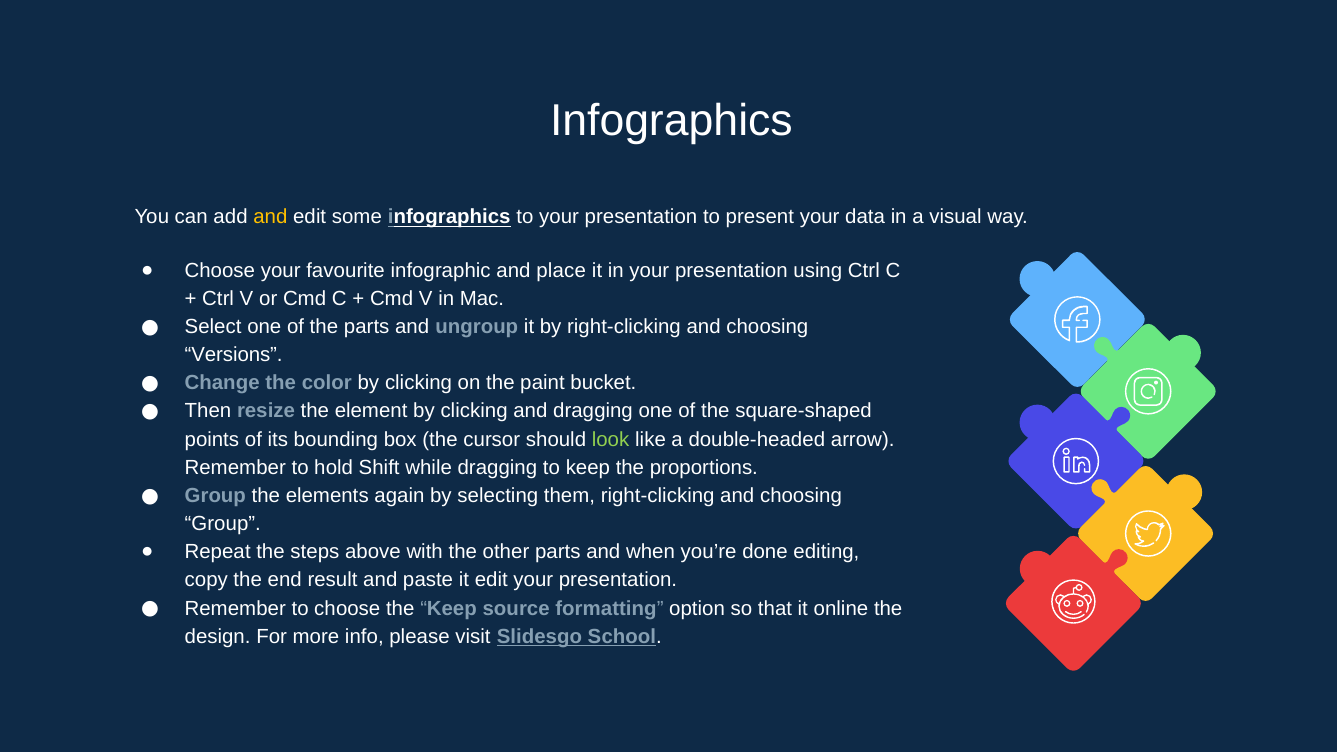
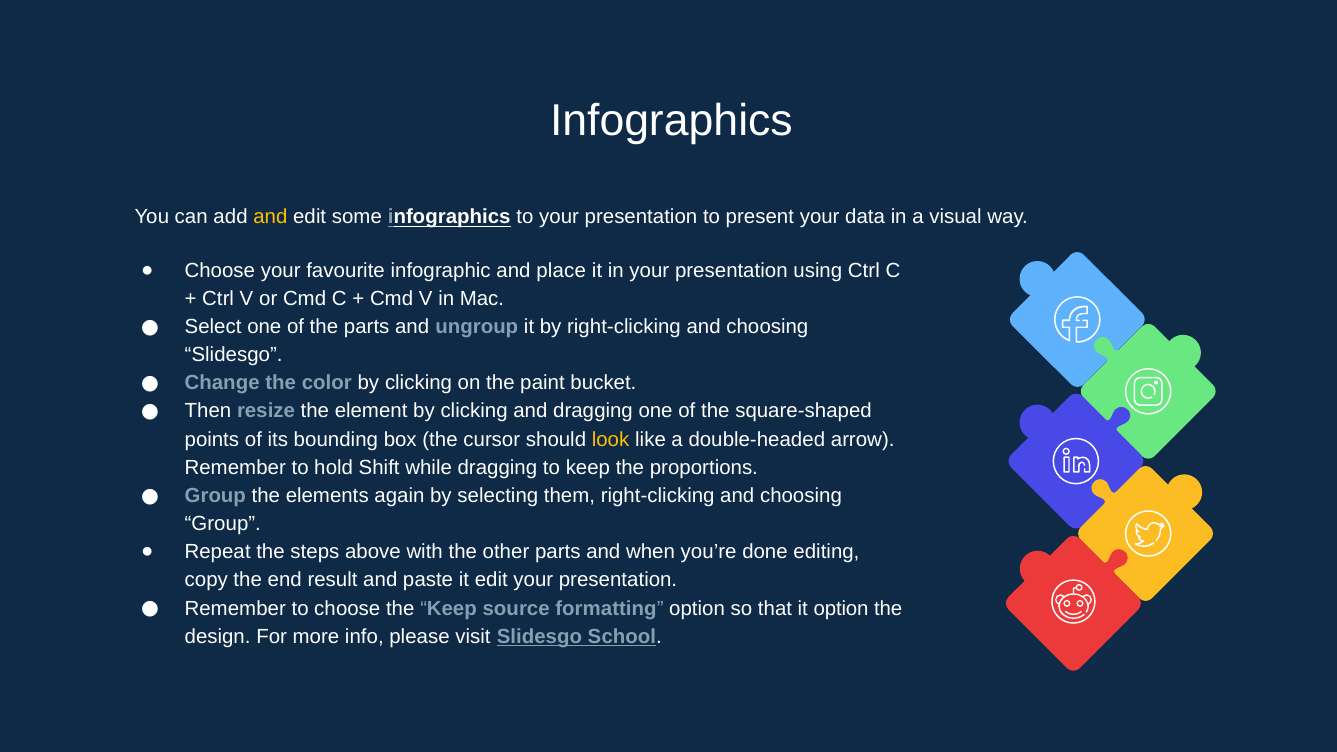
Versions: Versions -> Slidesgo (234, 355)
look colour: light green -> yellow (611, 439)
it online: online -> option (841, 608)
